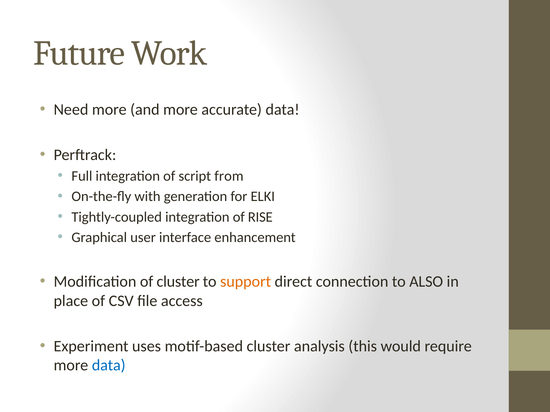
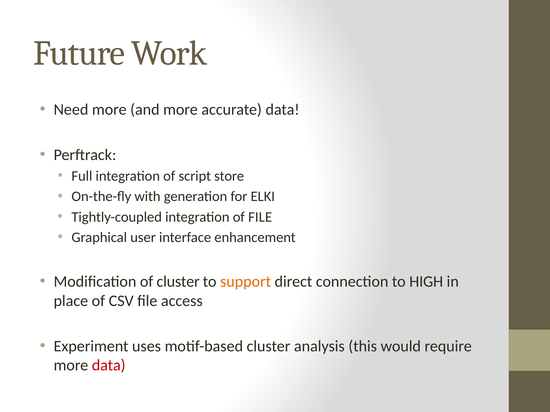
from: from -> store (229, 176)
of RISE: RISE -> FILE (260, 217)
ALSO: ALSO -> HIGH (426, 282)
data colour: blue -> red (109, 366)
